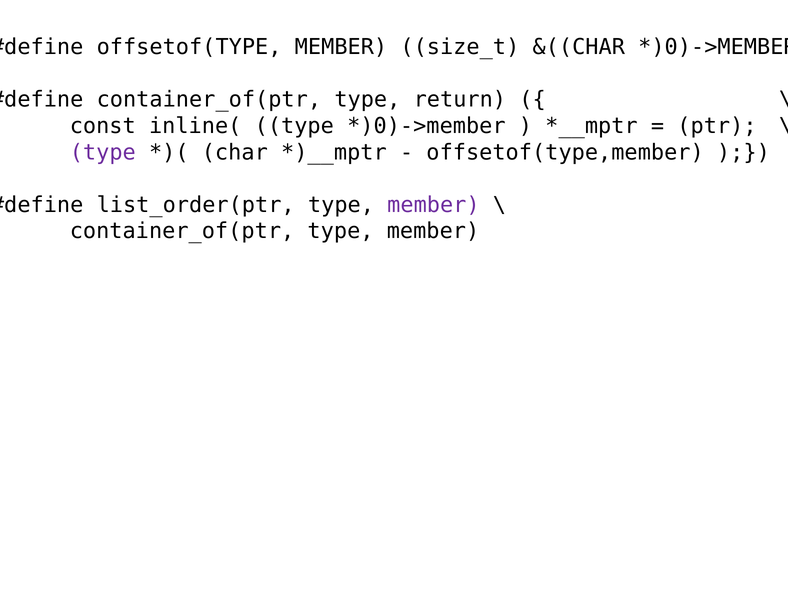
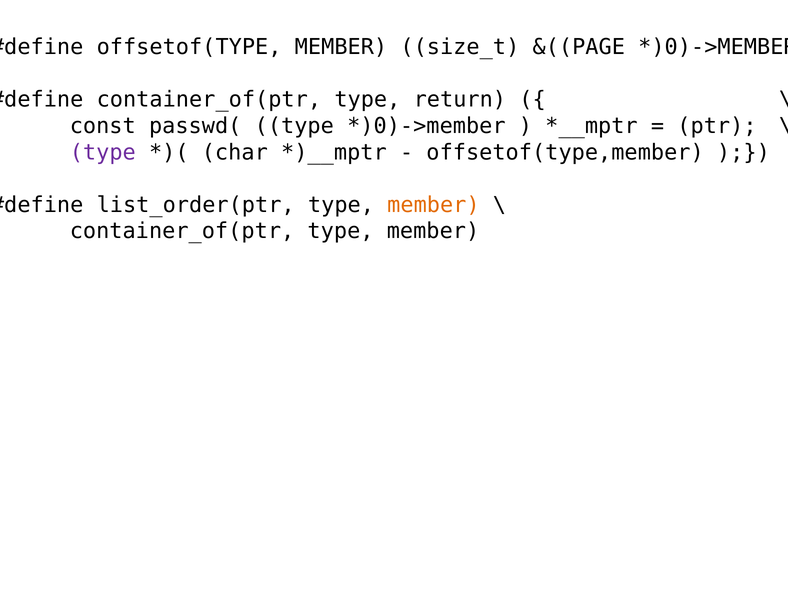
&((CHAR: &((CHAR -> &((PAGE (579, 47)
inline(: inline( -> passwd( (195, 126)
member colour: purple -> orange (433, 205)
